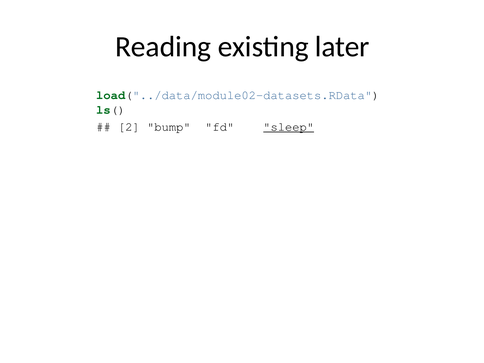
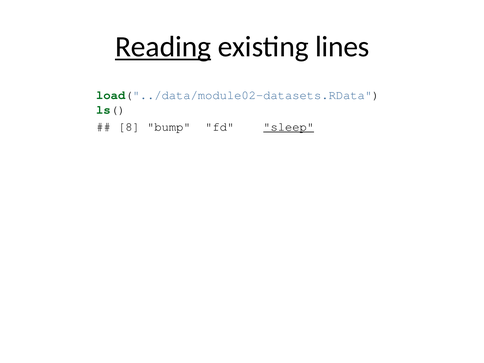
Reading underline: none -> present (163, 47)
later: later -> lines (342, 47)
2: 2 -> 8 (129, 127)
